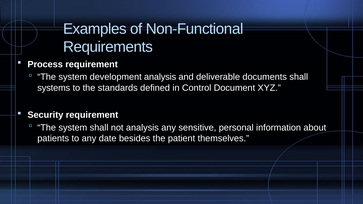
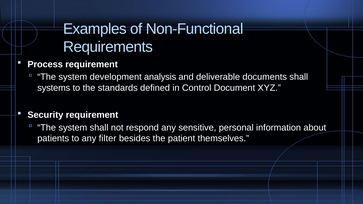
not analysis: analysis -> respond (142, 128)
date: date -> filter (108, 139)
